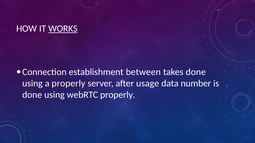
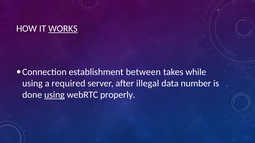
takes done: done -> while (196, 72)
a properly: properly -> required (68, 84)
usage: usage -> illegal (148, 84)
using underline: none -> present (54, 95)
